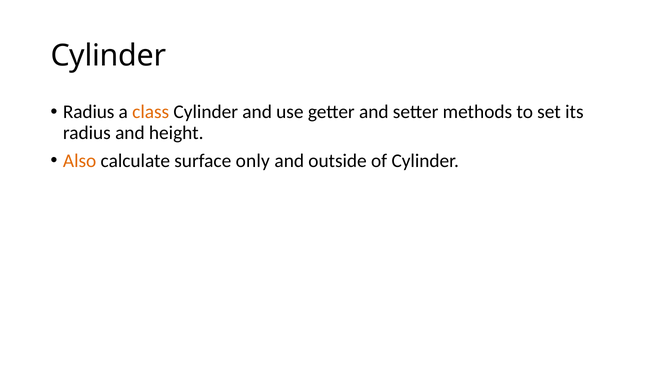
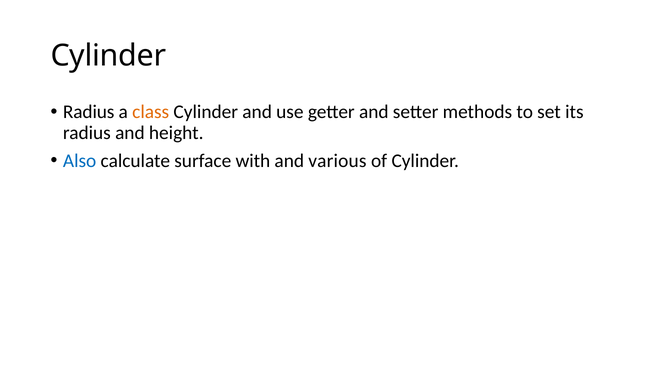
Also colour: orange -> blue (80, 161)
only: only -> with (253, 161)
outside: outside -> various (337, 161)
